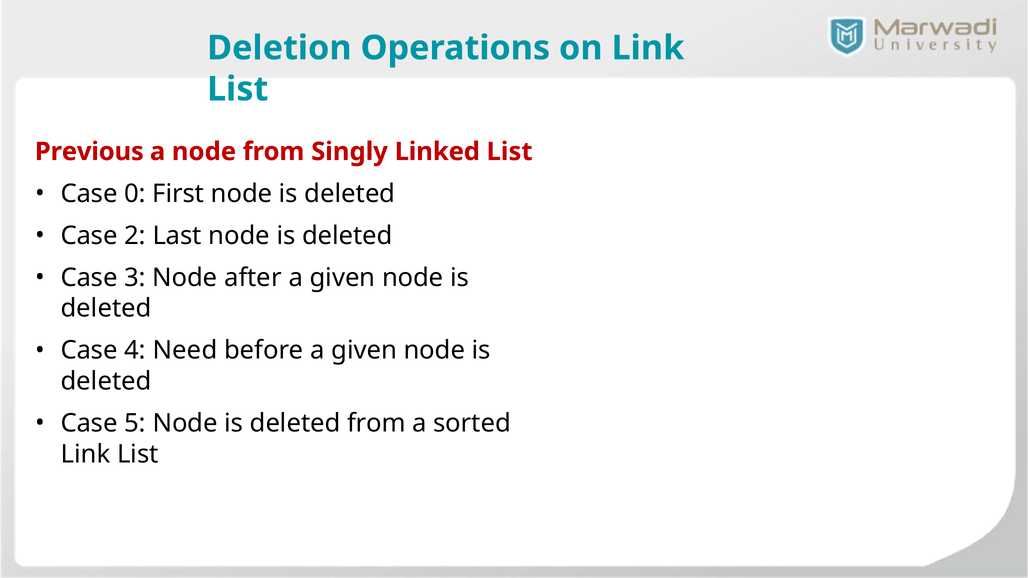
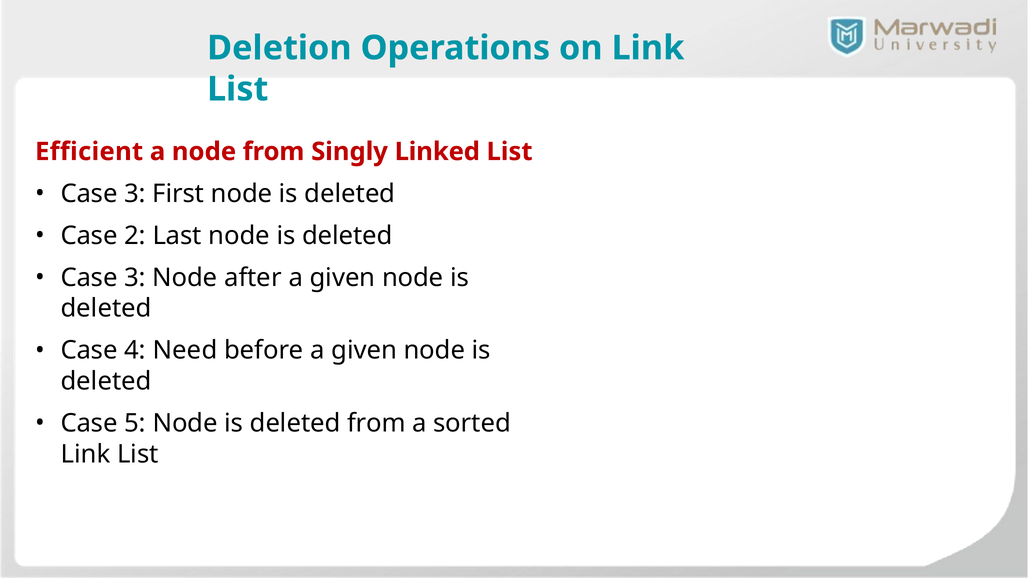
Previous: Previous -> Efficient (89, 152)
0: 0 -> 3 (135, 194)
